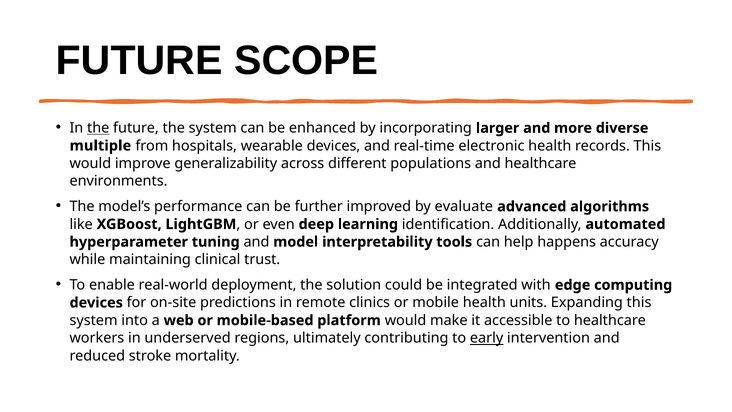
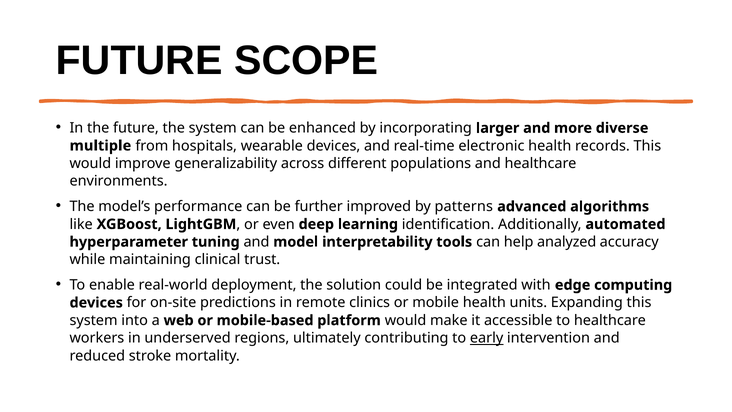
the underline: present -> none (98, 128)
evaluate: evaluate -> patterns (464, 206)
happens: happens -> analyzed (567, 242)
